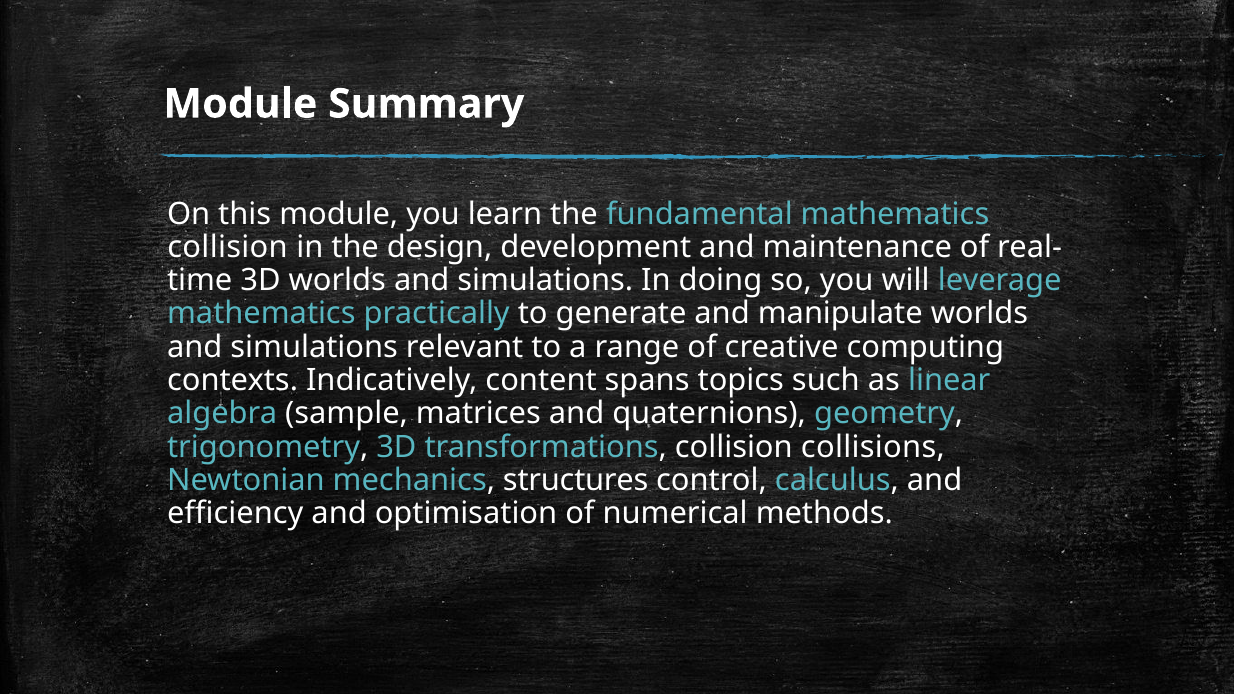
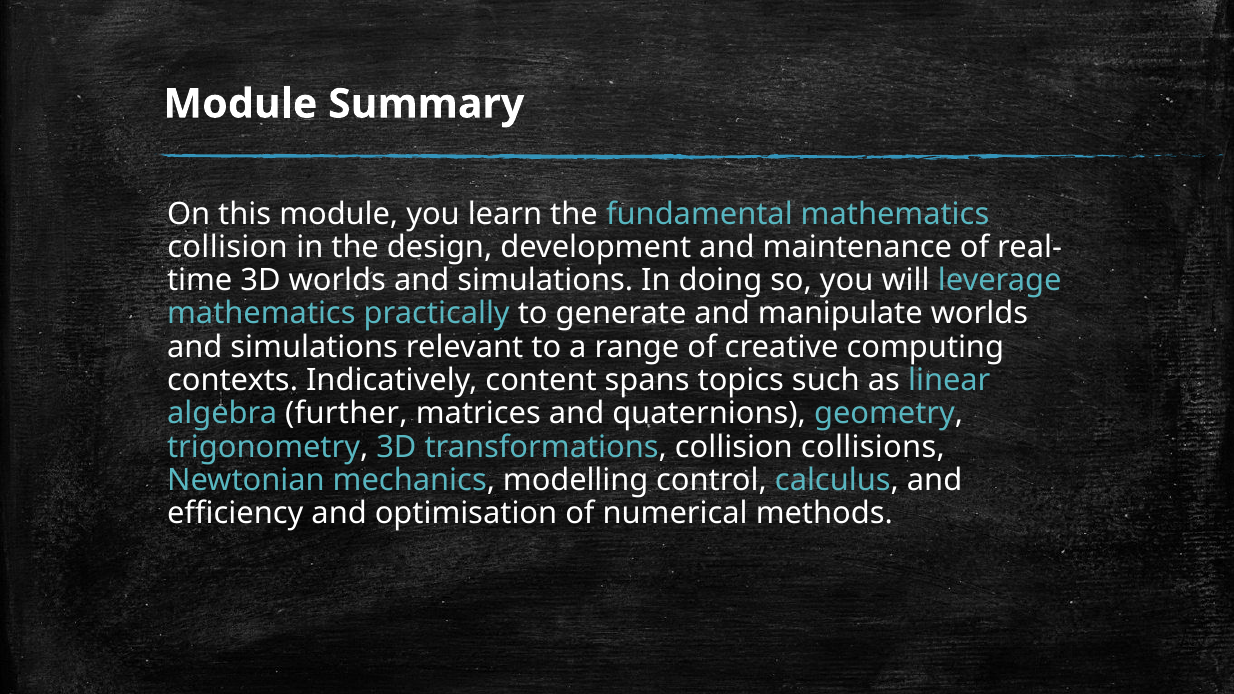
sample: sample -> further (346, 414)
structures: structures -> modelling (576, 480)
